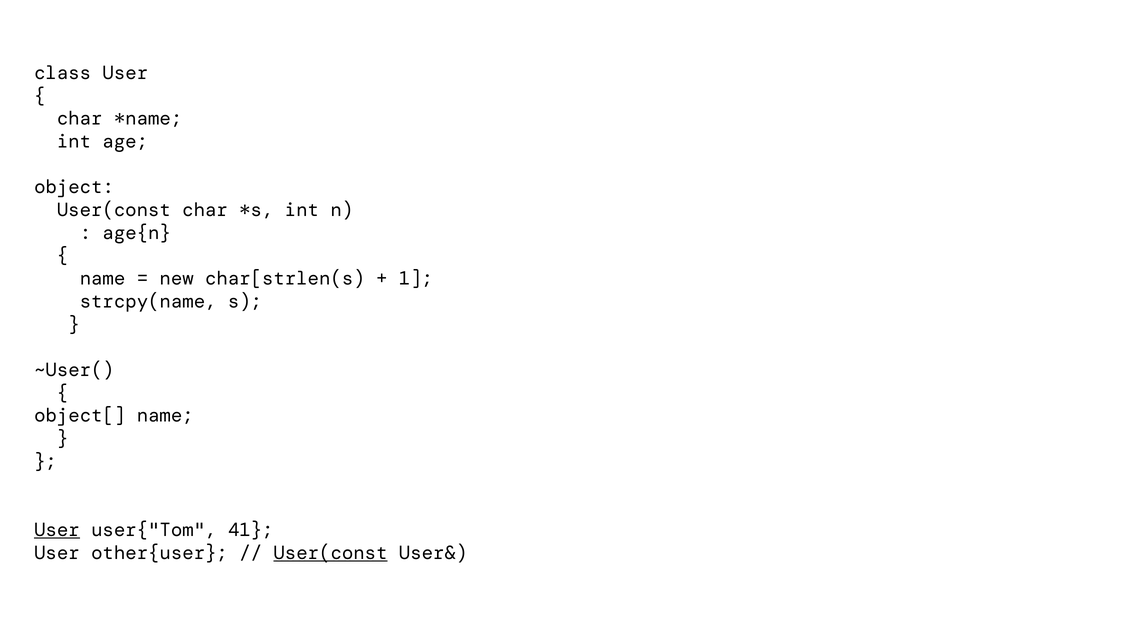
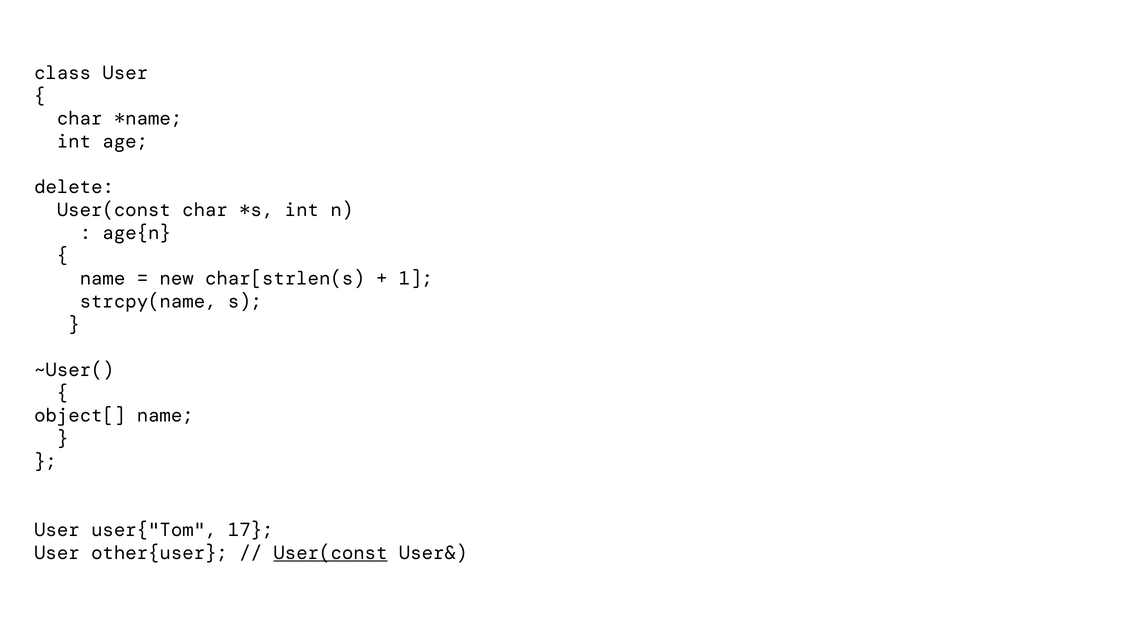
object: object -> delete (74, 187)
User underline: present -> none (57, 530)
41: 41 -> 17 (251, 530)
